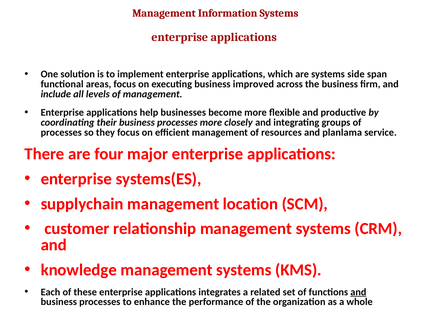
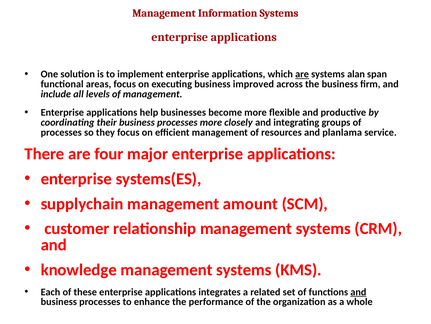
are underline: none -> present (302, 74)
side: side -> alan (356, 74)
location: location -> amount (250, 203)
